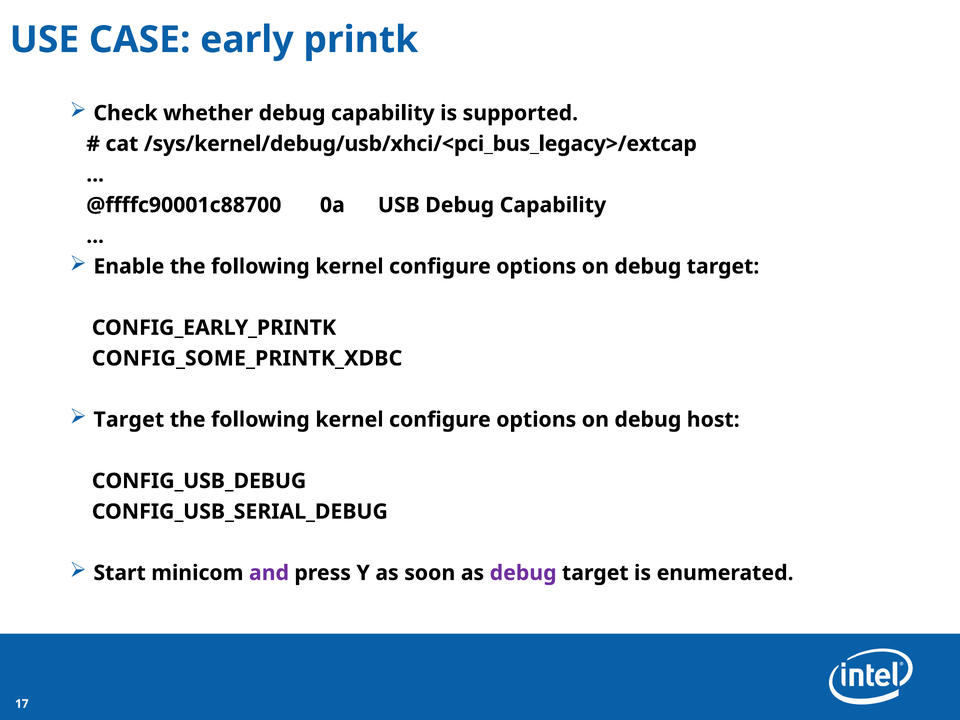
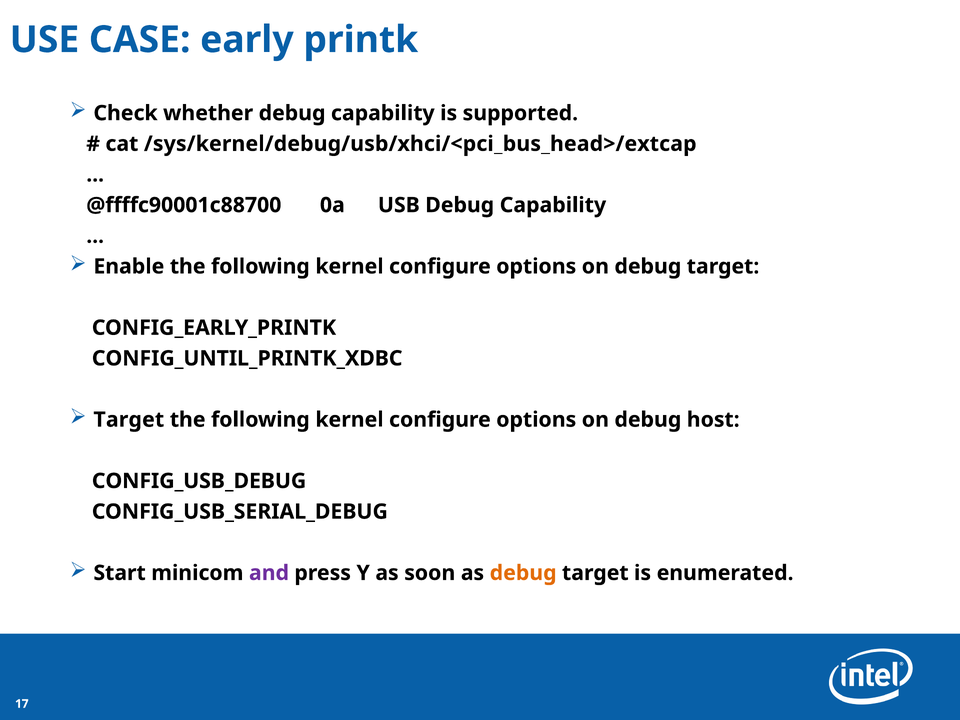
/sys/kernel/debug/usb/xhci/<pci_bus_legacy>/extcap: /sys/kernel/debug/usb/xhci/<pci_bus_legacy>/extcap -> /sys/kernel/debug/usb/xhci/<pci_bus_head>/extcap (420, 144)
CONFIG_SOME_PRINTK_XDBC: CONFIG_SOME_PRINTK_XDBC -> CONFIG_UNTIL_PRINTK_XDBC (247, 358)
debug colour: purple -> orange (523, 573)
